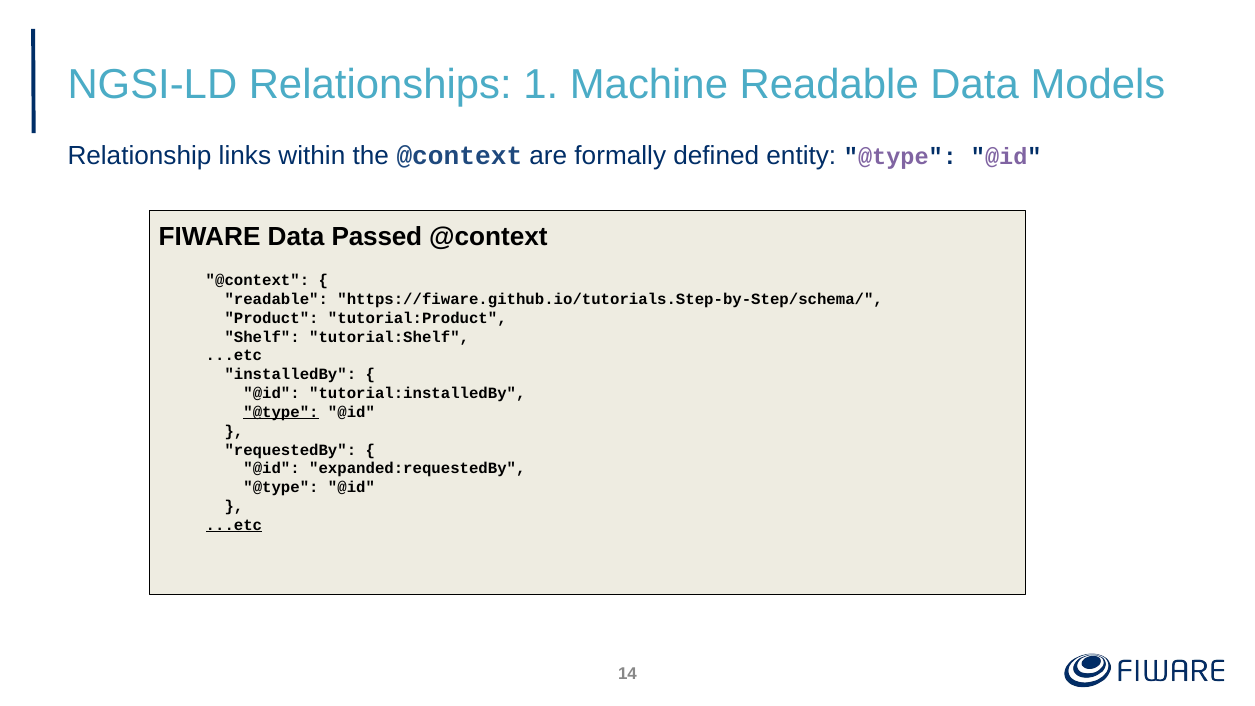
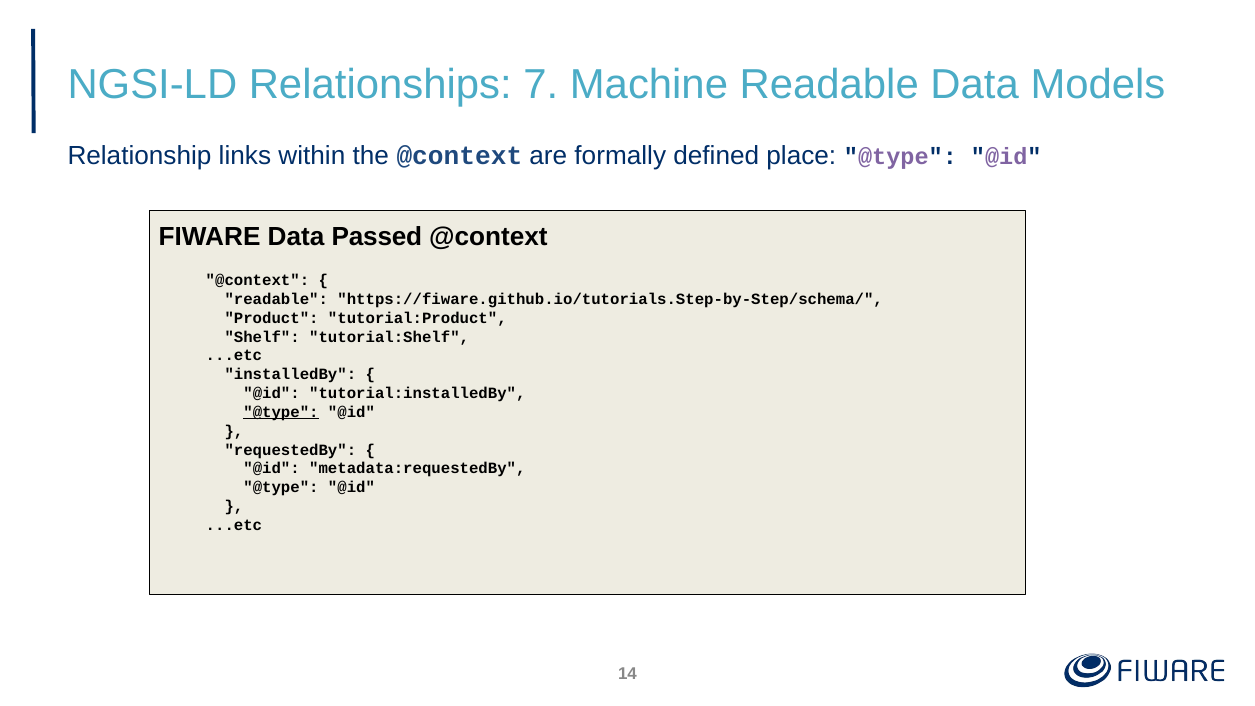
1: 1 -> 7 (541, 84)
entity: entity -> place (801, 155)
expanded:requestedBy: expanded:requestedBy -> metadata:requestedBy (417, 469)
...etc underline: present -> none (234, 525)
